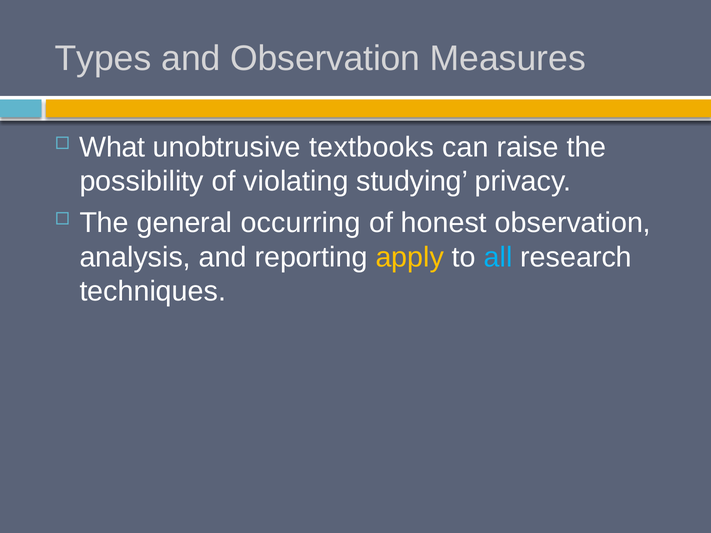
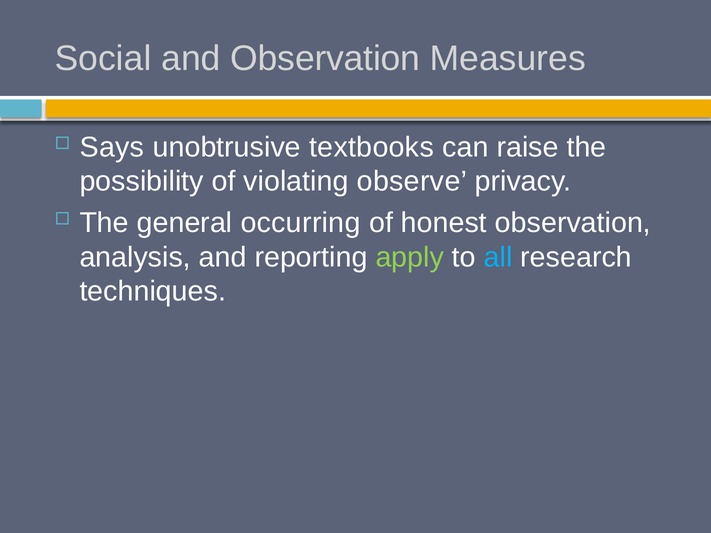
Types: Types -> Social (103, 59)
What: What -> Says (112, 147)
studying: studying -> observe (412, 182)
apply colour: yellow -> light green (410, 257)
